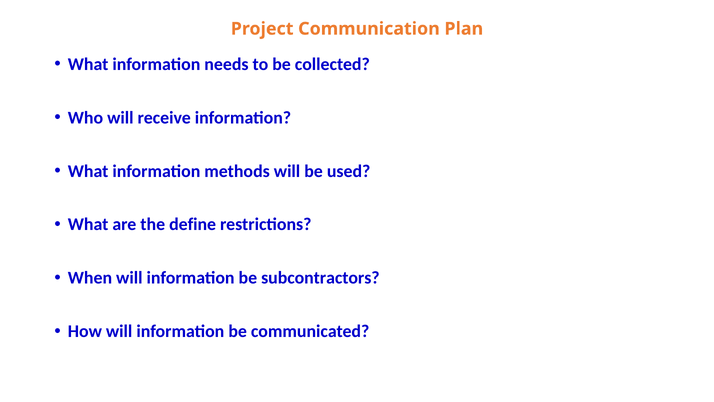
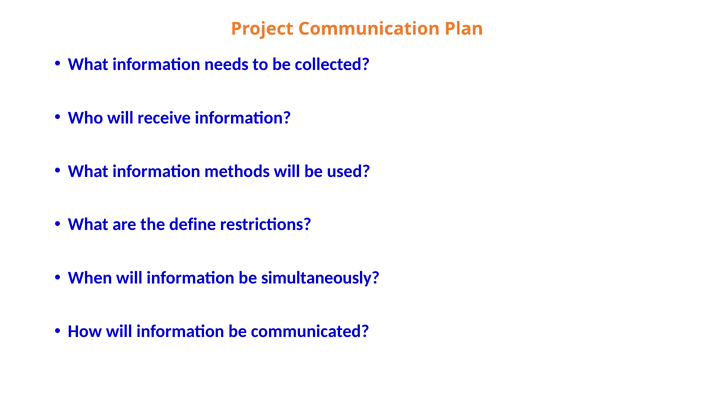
subcontractors: subcontractors -> simultaneously (320, 278)
